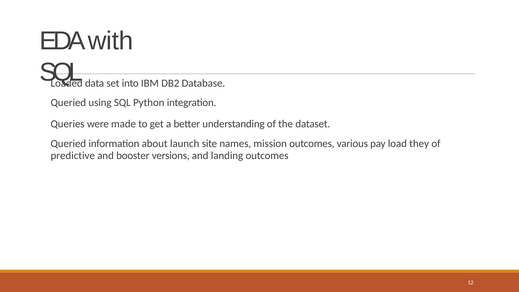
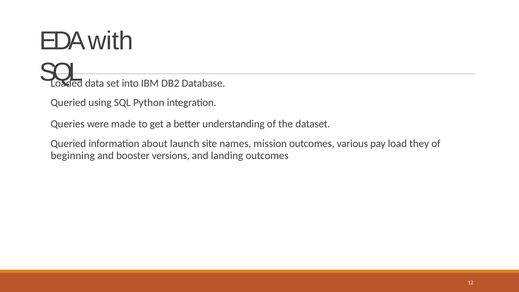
predictive: predictive -> beginning (73, 156)
